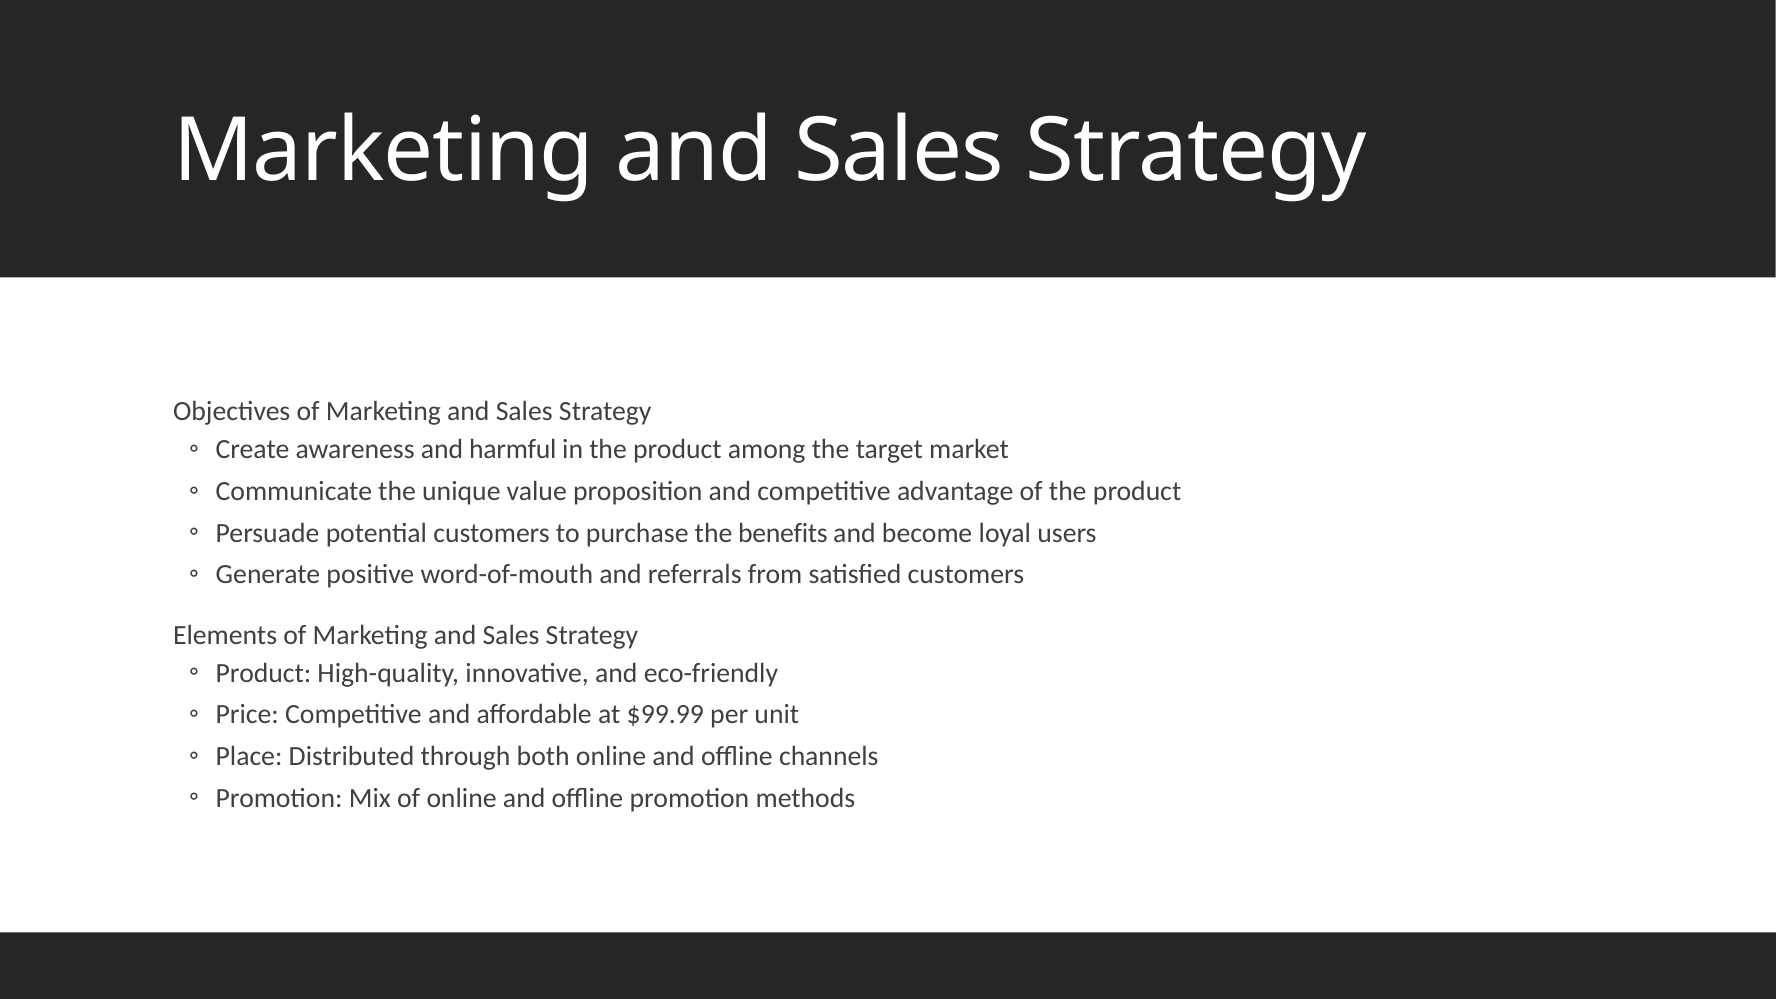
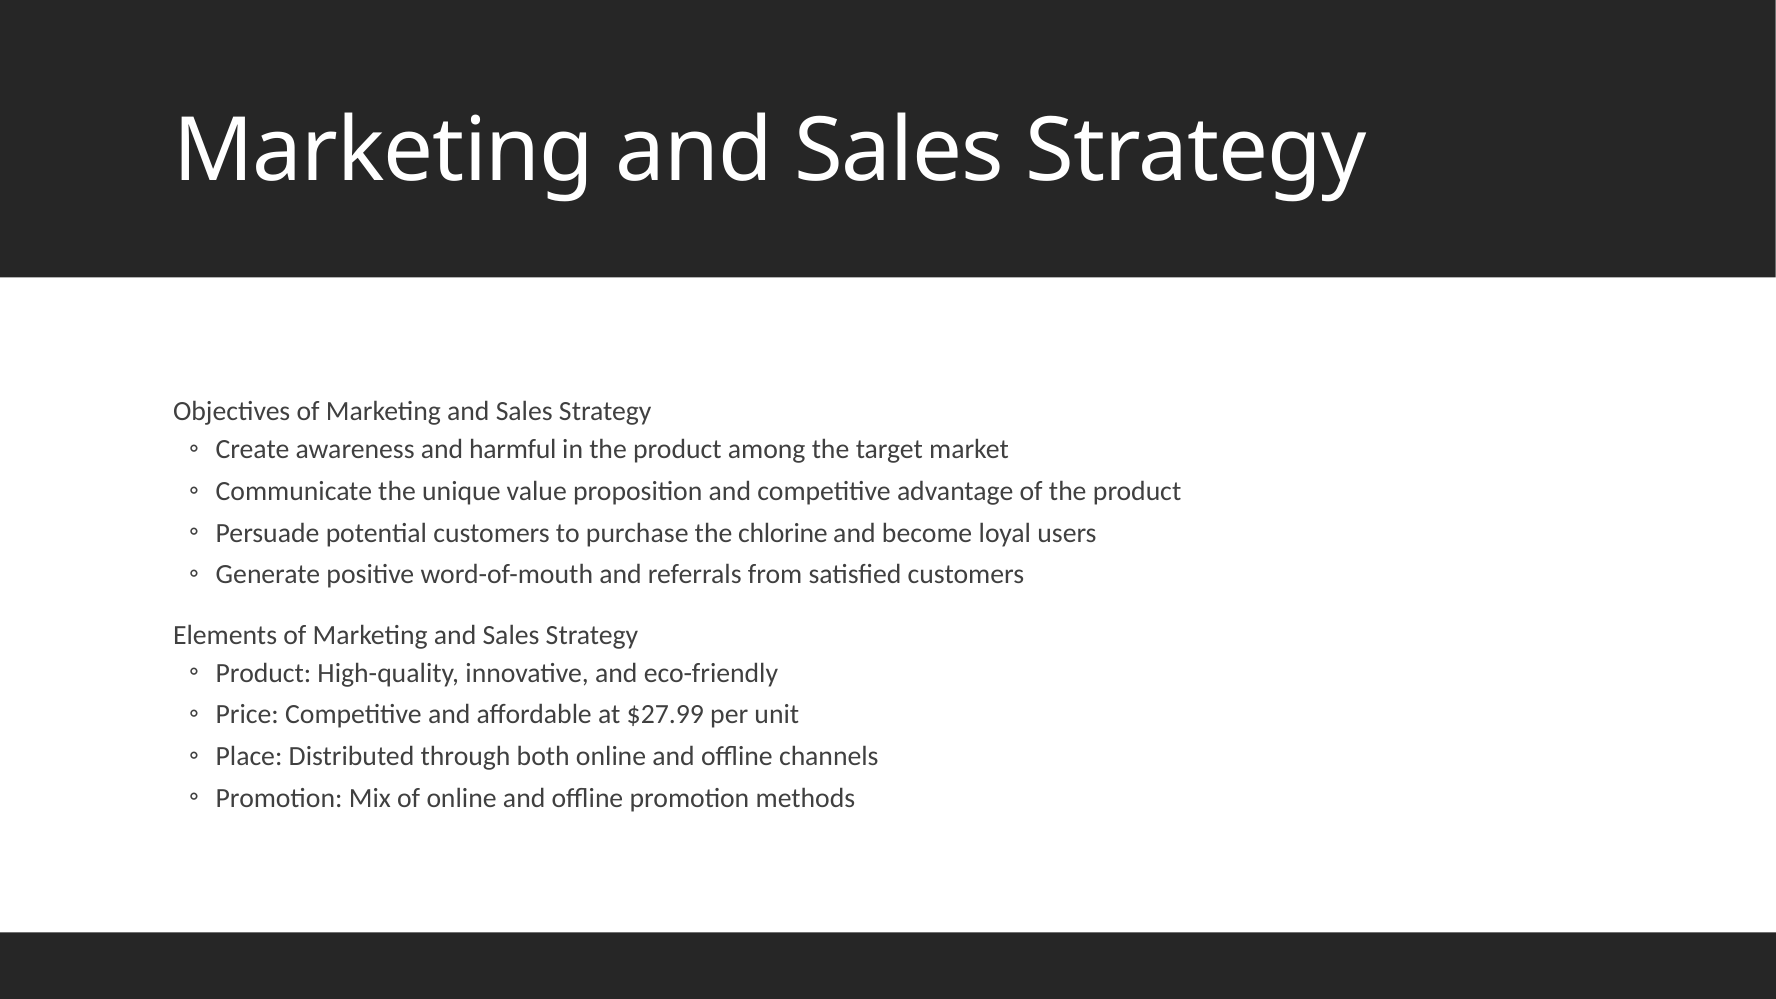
benefits: benefits -> chlorine (783, 533)
$99.99: $99.99 -> $27.99 (665, 715)
